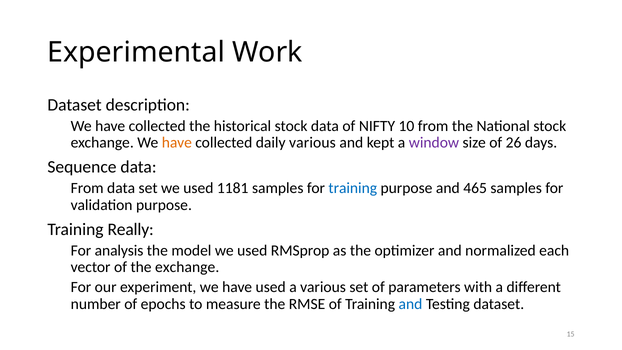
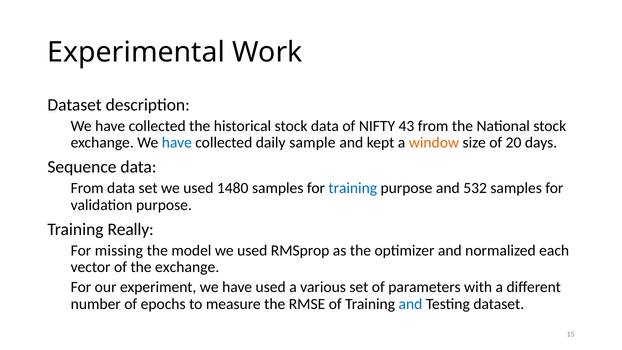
10: 10 -> 43 (406, 126)
have colour: orange -> blue (177, 143)
daily various: various -> sample (312, 143)
window colour: purple -> orange (434, 143)
26: 26 -> 20 (514, 143)
1181: 1181 -> 1480 (233, 188)
465: 465 -> 532 (475, 188)
analysis: analysis -> missing (119, 250)
